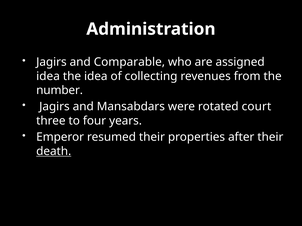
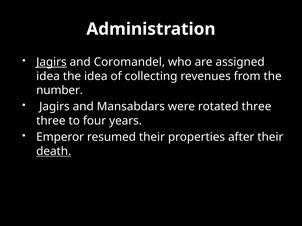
Jagirs underline: none -> present (51, 62)
Comparable: Comparable -> Coromandel (129, 62)
rotated court: court -> three (257, 107)
